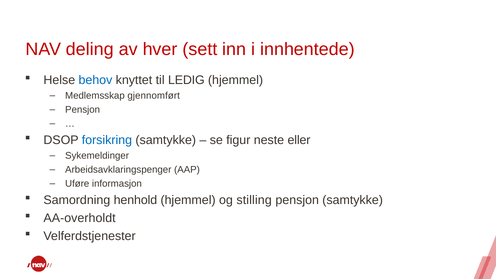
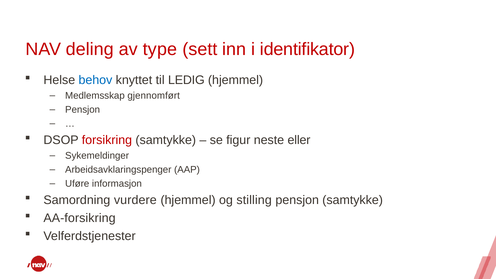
hver: hver -> type (160, 49)
innhentede: innhentede -> identifikator (307, 49)
forsikring colour: blue -> red (107, 140)
henhold: henhold -> vurdere (135, 200)
AA-overholdt: AA-overholdt -> AA-forsikring (80, 218)
